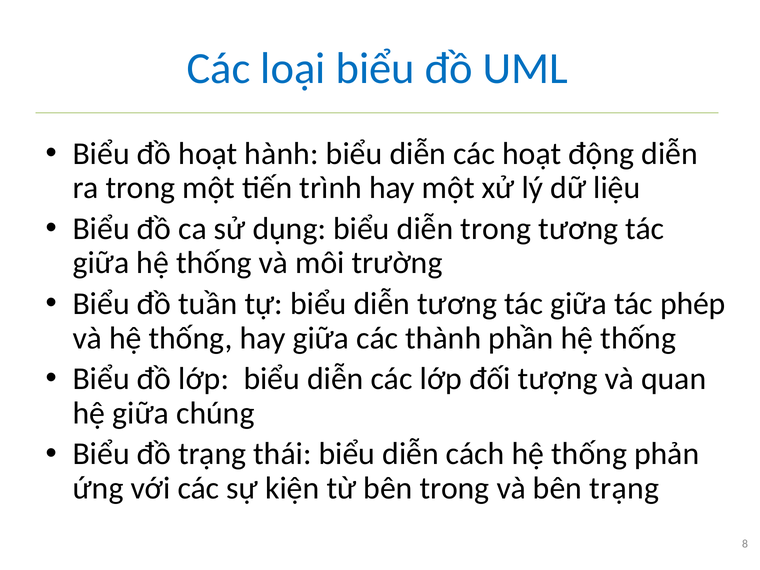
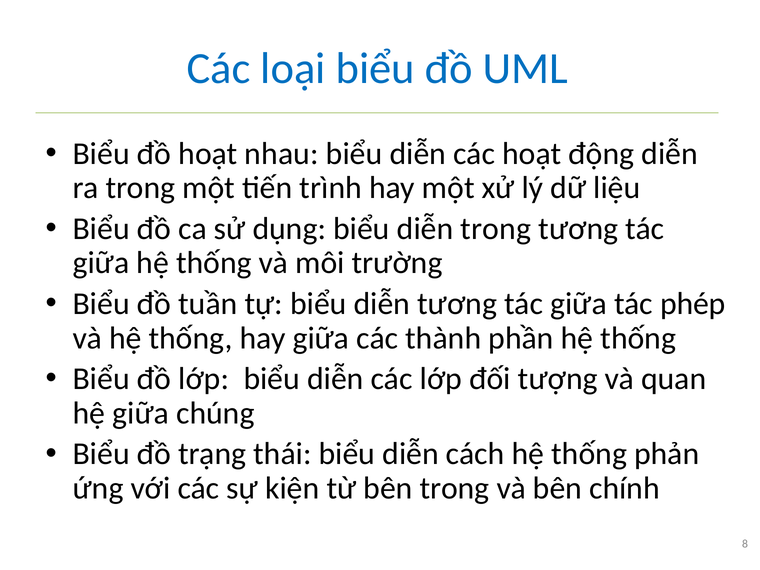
hành: hành -> nhau (282, 154)
bên trạng: trạng -> chính (625, 488)
